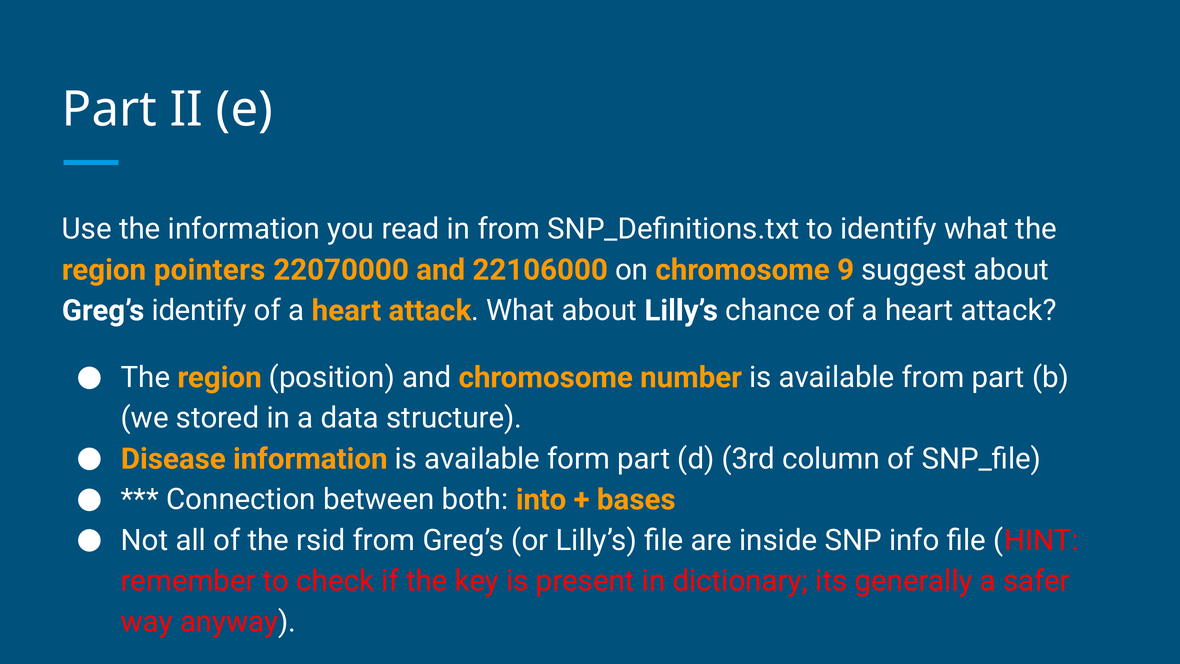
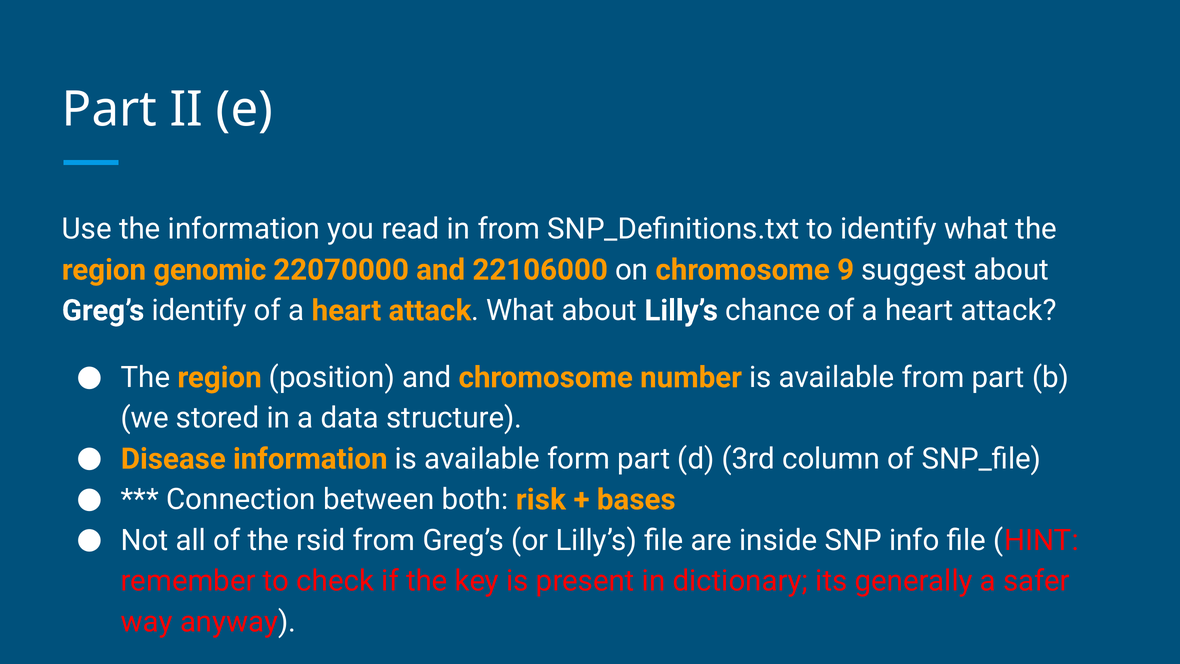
pointers: pointers -> genomic (210, 270)
into: into -> risk (541, 499)
